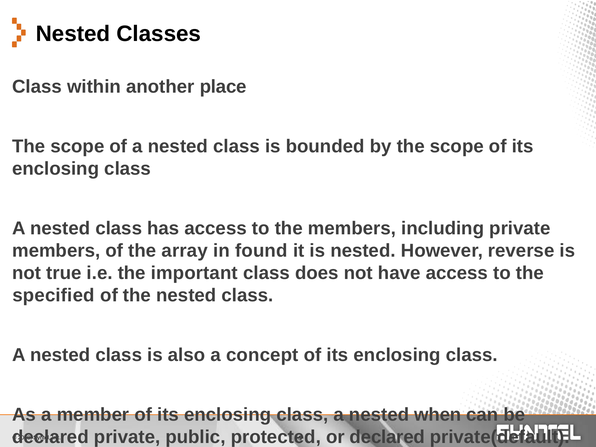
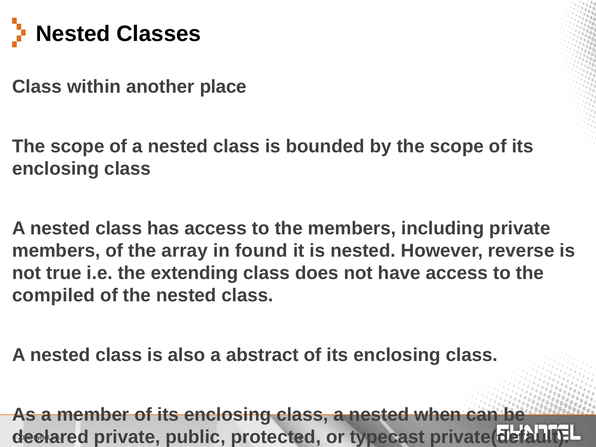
important: important -> extending (194, 273)
specified: specified -> compiled (54, 295)
concept: concept -> abstract (262, 355)
or declared: declared -> typecast (387, 437)
